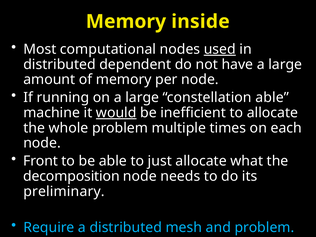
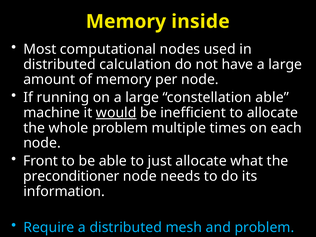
used underline: present -> none (220, 49)
dependent: dependent -> calculation (135, 64)
decomposition: decomposition -> preconditioner (71, 176)
preliminary: preliminary -> information (64, 191)
